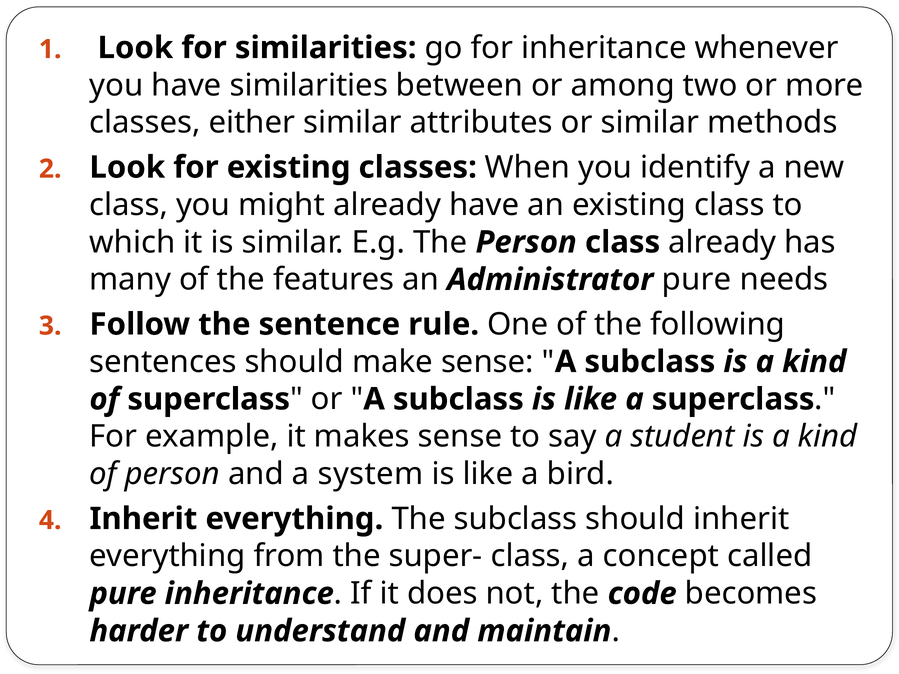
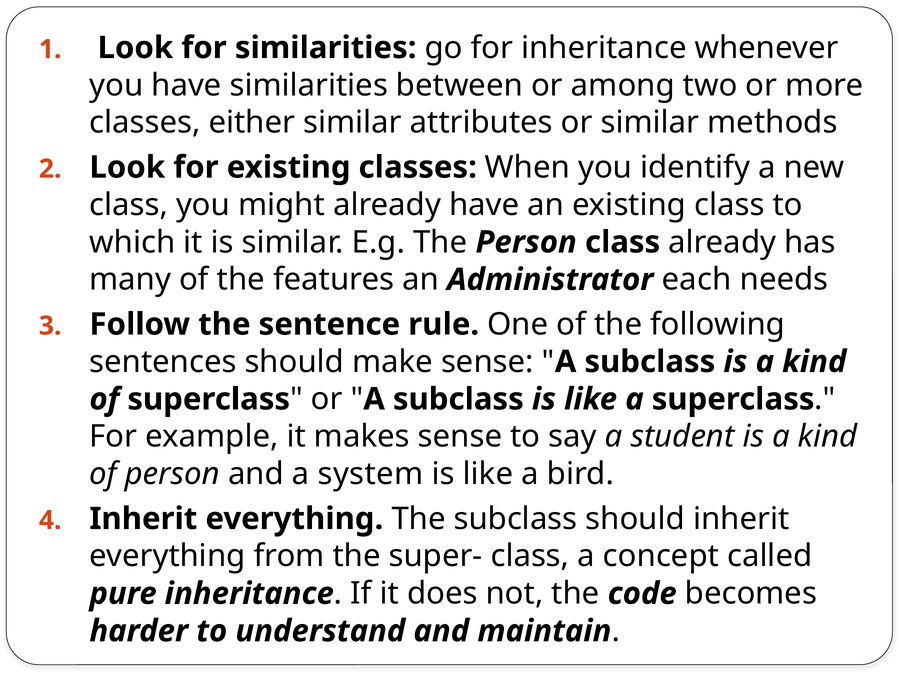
Administrator pure: pure -> each (697, 280)
